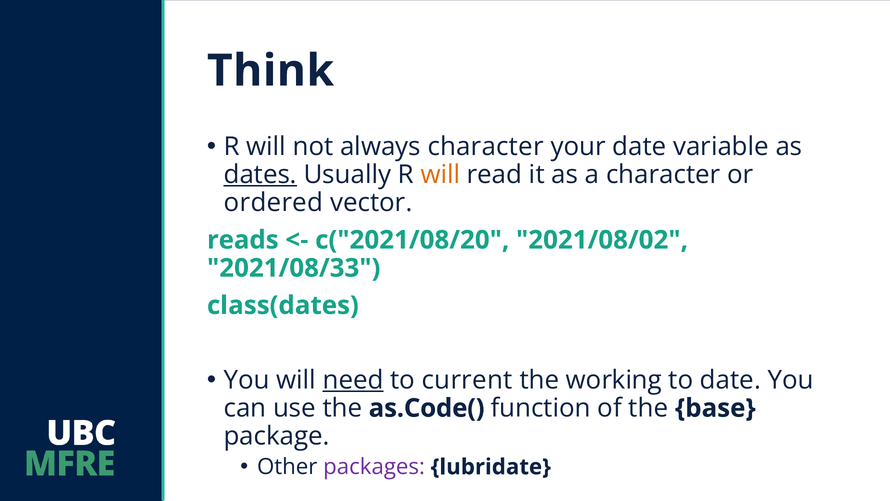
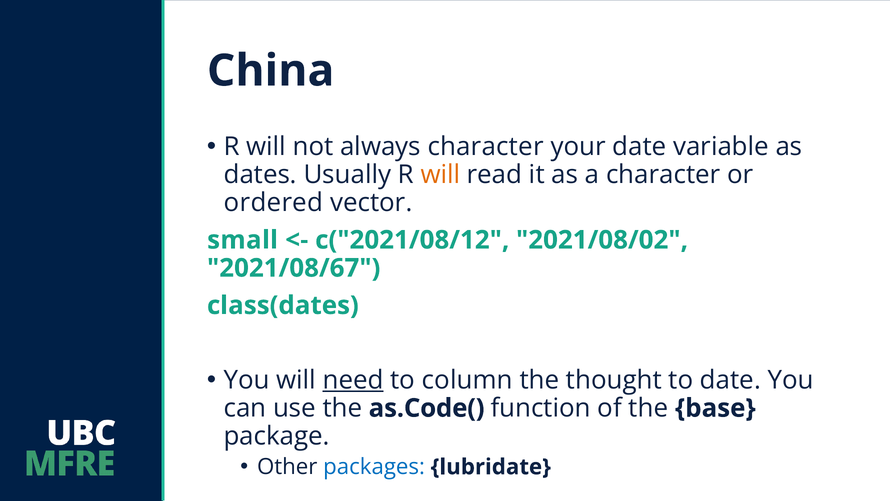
Think: Think -> China (271, 71)
dates underline: present -> none (260, 174)
reads: reads -> small (243, 240)
c("2021/08/20: c("2021/08/20 -> c("2021/08/12 (412, 240)
2021/08/33: 2021/08/33 -> 2021/08/67 (294, 268)
current: current -> column (467, 380)
working: working -> thought (614, 380)
packages colour: purple -> blue (374, 467)
